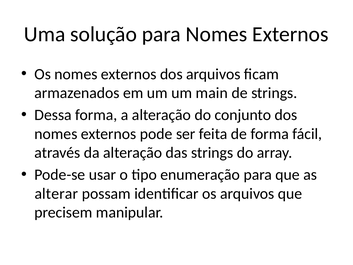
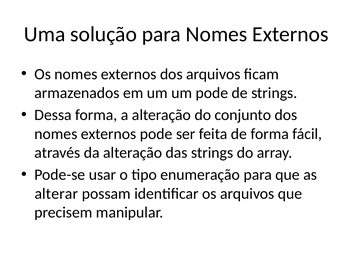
um main: main -> pode (212, 93)
